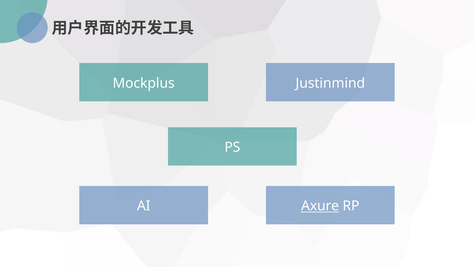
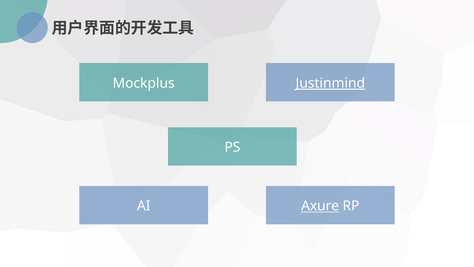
Justinmind underline: none -> present (330, 83)
